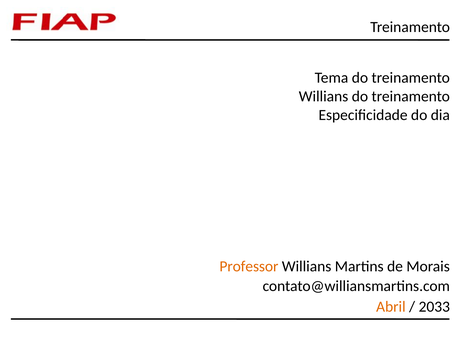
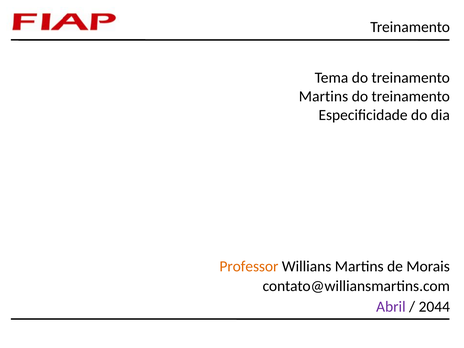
Willians: Willians -> Martins (324, 96)
Abril colour: orange -> purple (391, 307)
2033: 2033 -> 2044 (434, 307)
